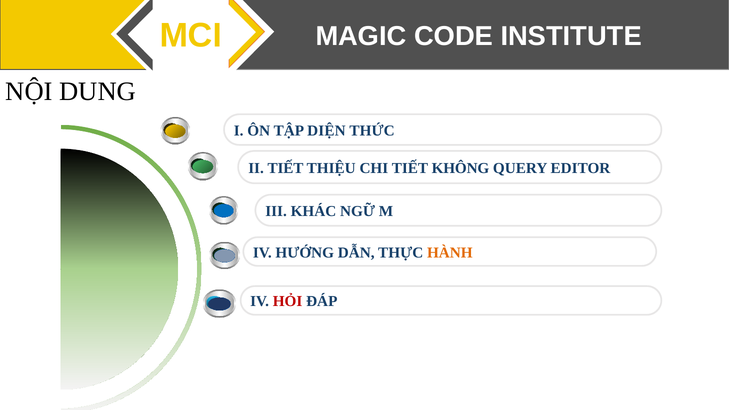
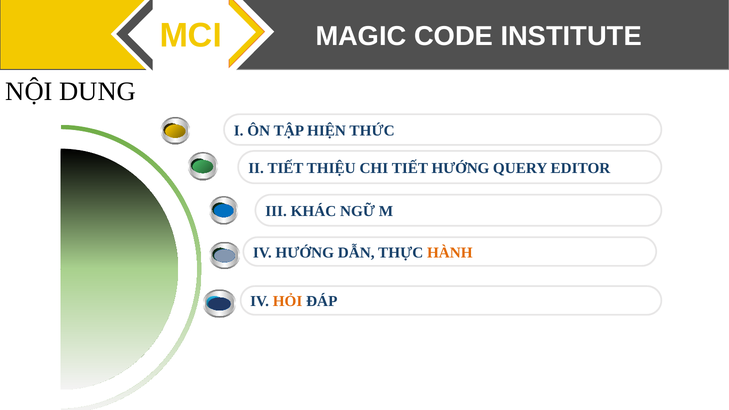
DIỆN: DIỆN -> HIỆN (327, 131)
TIẾT KHÔNG: KHÔNG -> HƯỚNG (460, 168)
HỎI colour: red -> orange (288, 302)
